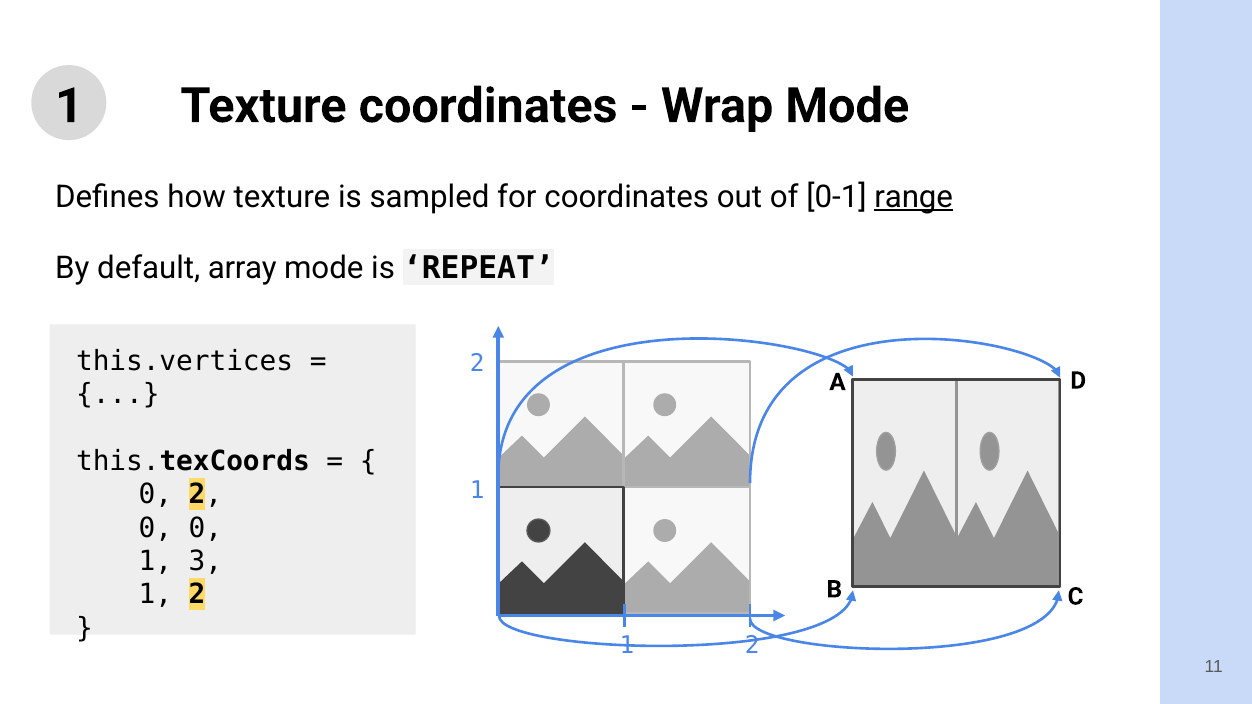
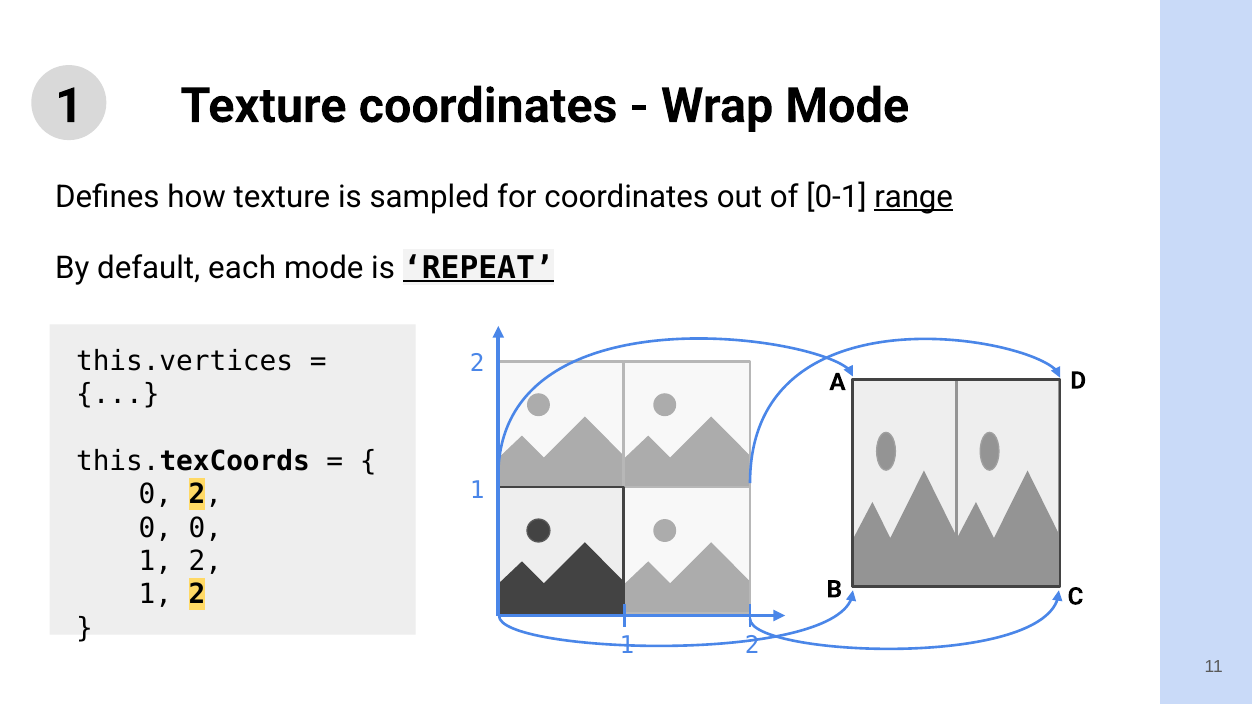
array: array -> each (242, 268)
REPEAT underline: none -> present (478, 268)
3: 3 -> 2 (205, 561)
